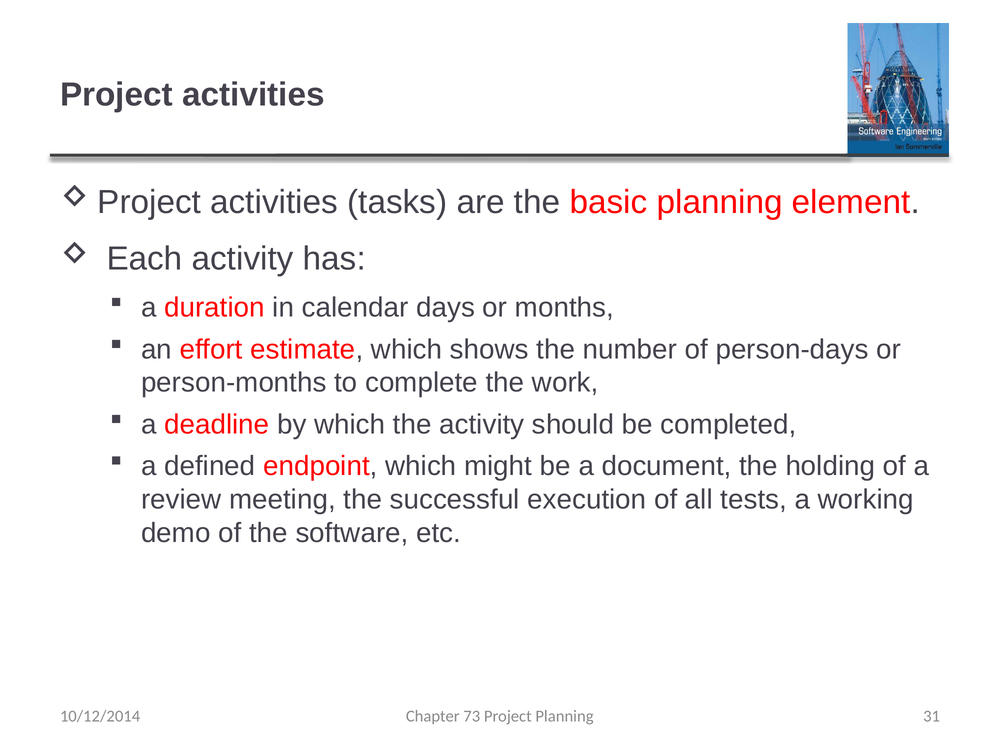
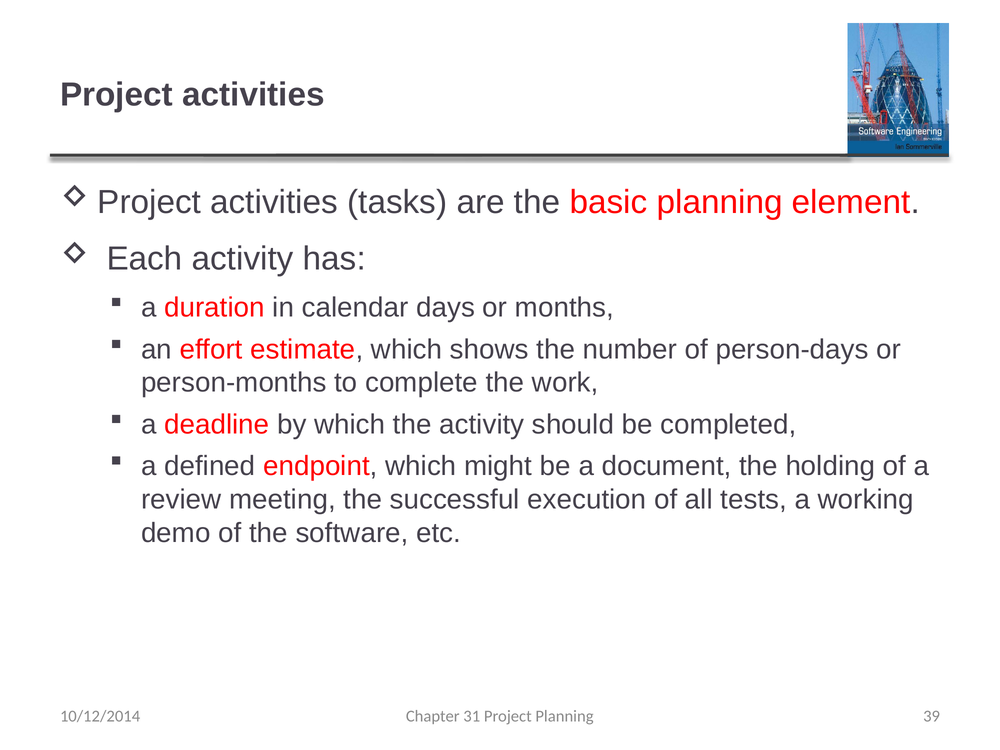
73: 73 -> 31 (472, 716)
31: 31 -> 39 (932, 716)
